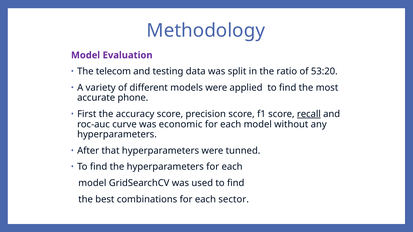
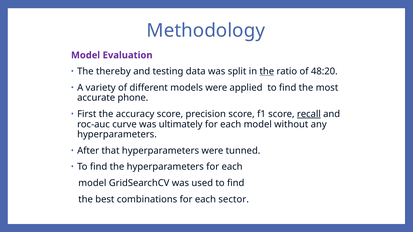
telecom: telecom -> thereby (113, 72)
the underline: none -> present (267, 72)
53:20: 53:20 -> 48:20 (324, 72)
economic: economic -> ultimately (181, 124)
